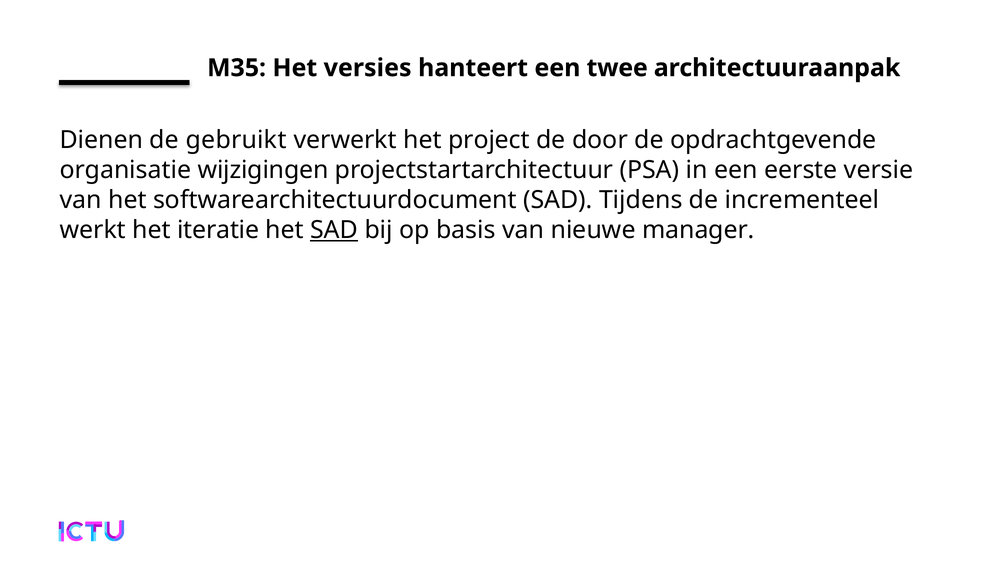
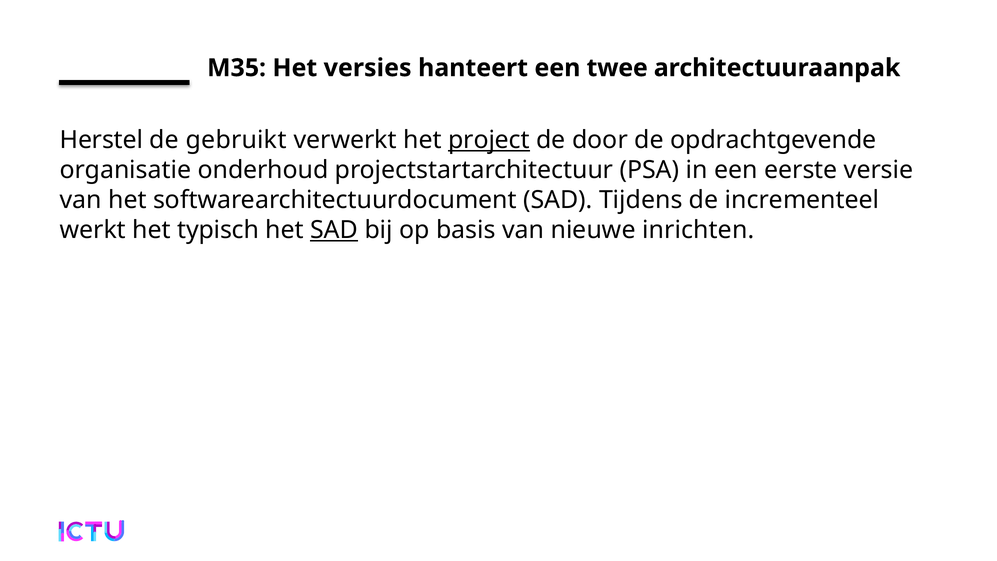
Dienen: Dienen -> Herstel (101, 140)
project underline: none -> present (489, 140)
wijzigingen: wijzigingen -> onderhoud (263, 170)
iteratie: iteratie -> typisch (218, 230)
manager: manager -> inrichten (698, 230)
